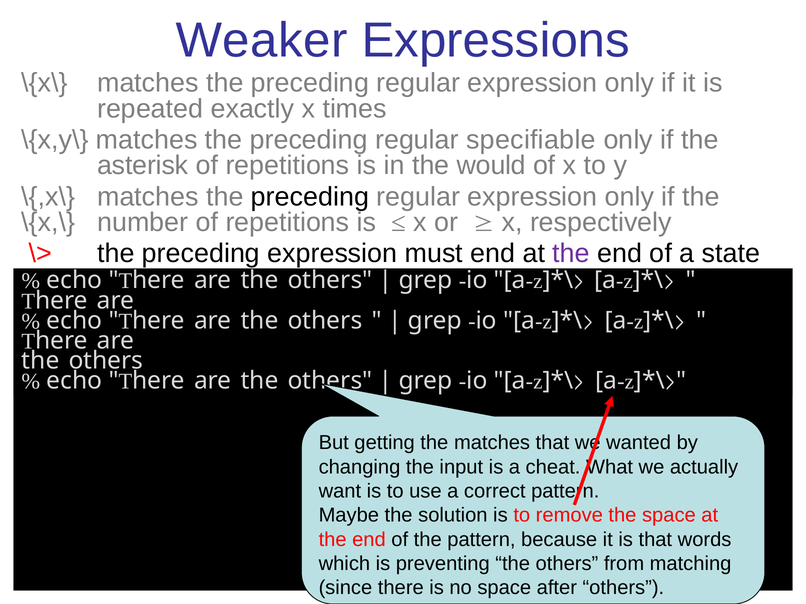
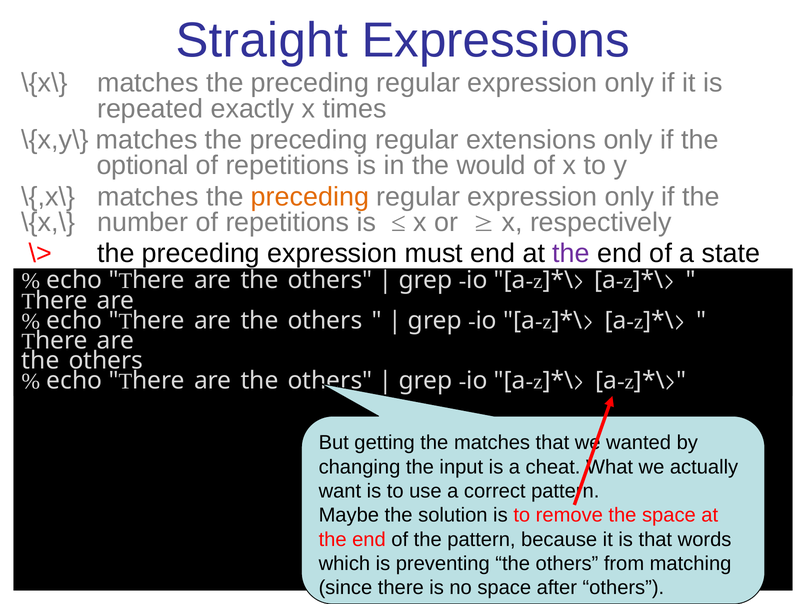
Weaker: Weaker -> Straight (262, 40)
specifiable: specifiable -> extensions (531, 140)
asterisk: asterisk -> optional (143, 166)
preceding colour: black -> orange (310, 197)
